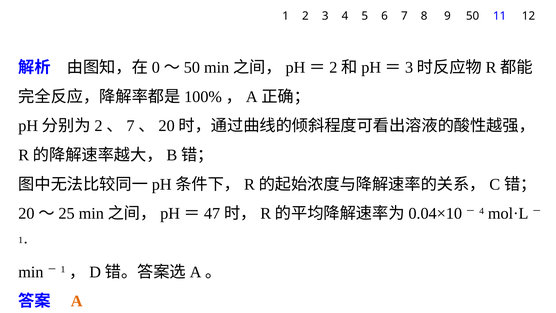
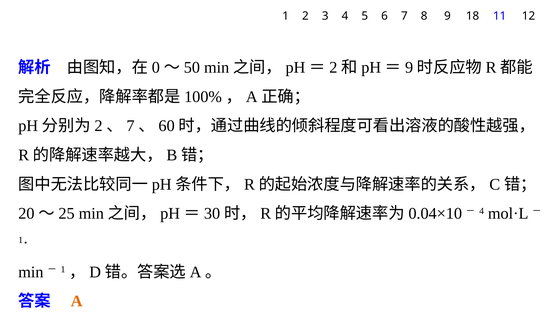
9 50: 50 -> 18 (473, 16)
3: 3 -> 9 (409, 67)
20: 20 -> 60 (167, 126)
47: 47 -> 30 (212, 213)
